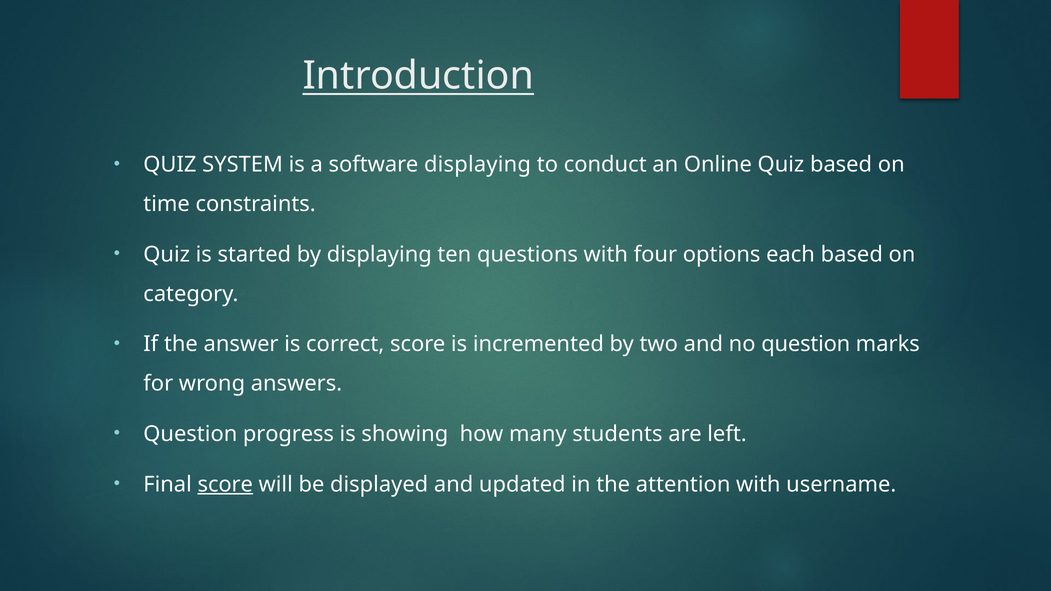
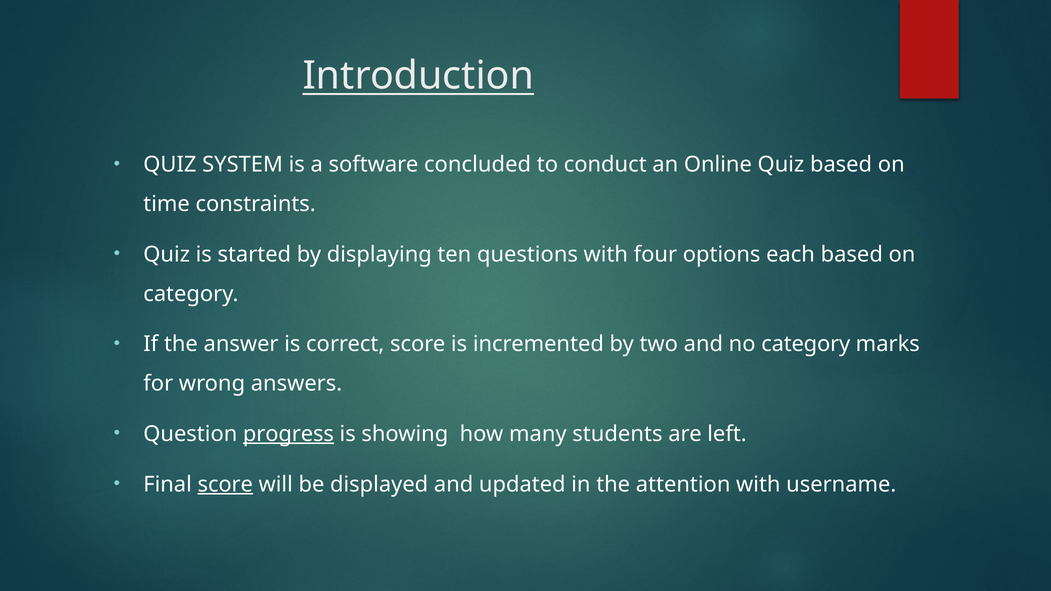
software displaying: displaying -> concluded (478, 165)
no question: question -> category (806, 344)
progress underline: none -> present (288, 434)
